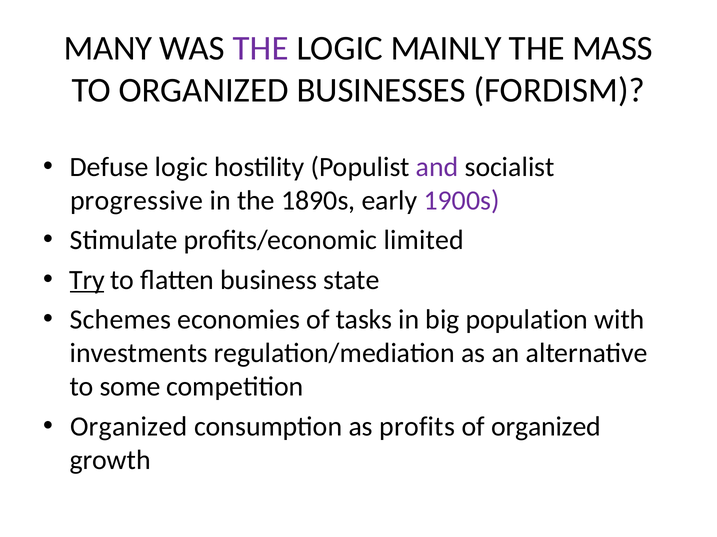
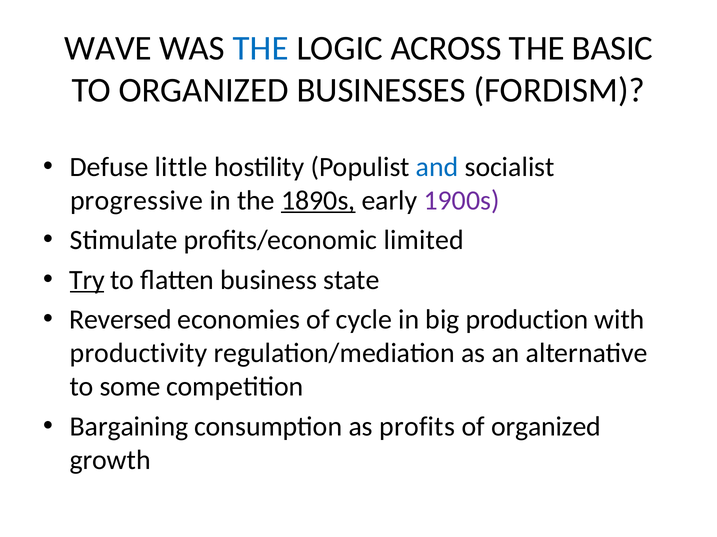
MANY: MANY -> WAVE (108, 48)
THE colour: purple -> blue (261, 48)
MAINLY: MAINLY -> ACROSS (446, 48)
MASS: MASS -> BASIC (613, 48)
Defuse logic: logic -> little (181, 167)
and colour: purple -> blue (437, 167)
1890s underline: none -> present (318, 201)
Schemes: Schemes -> Reversed (121, 320)
tasks: tasks -> cycle (364, 320)
population: population -> production (527, 320)
investments: investments -> productivity (139, 354)
Organized: Organized -> Bargaining (129, 427)
